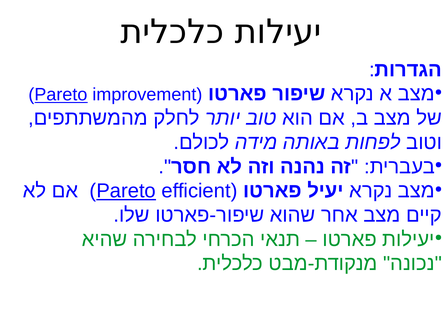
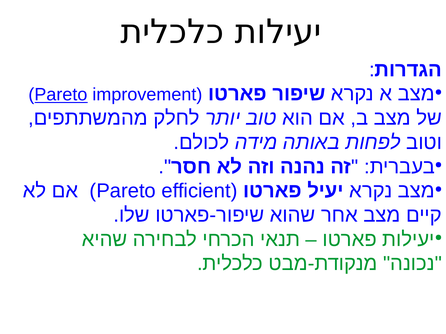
Pareto underline: present -> none (126, 191)
